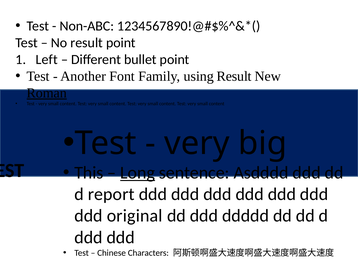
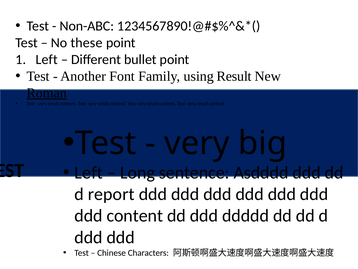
No result: result -> these (87, 43)
This: This -> Left (89, 172)
Long underline: present -> none (138, 172)
ddd original: original -> content (135, 215)
